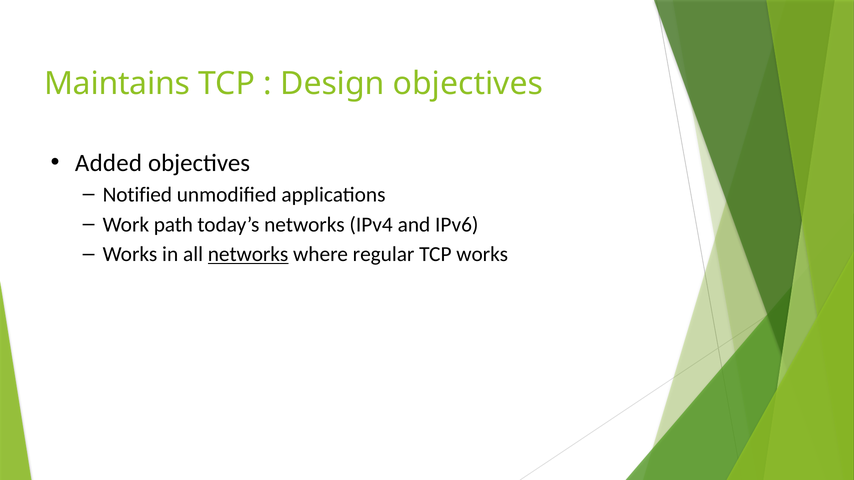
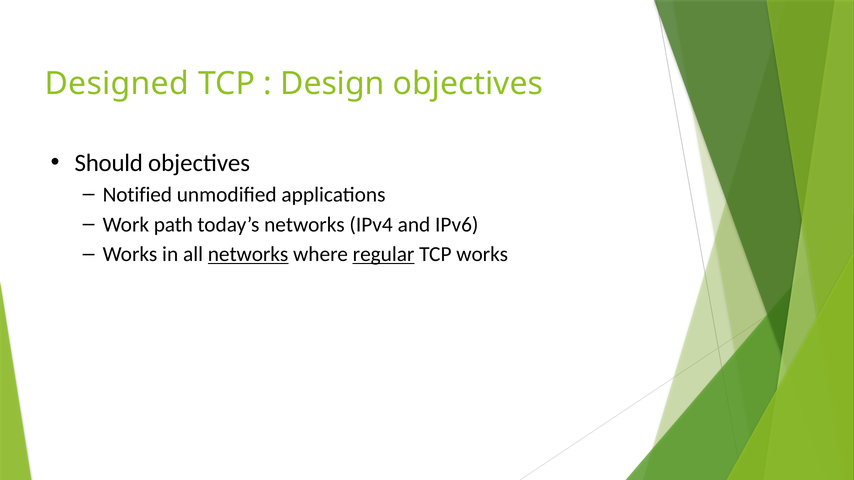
Maintains: Maintains -> Designed (117, 84)
Added: Added -> Should (109, 163)
regular underline: none -> present (384, 255)
